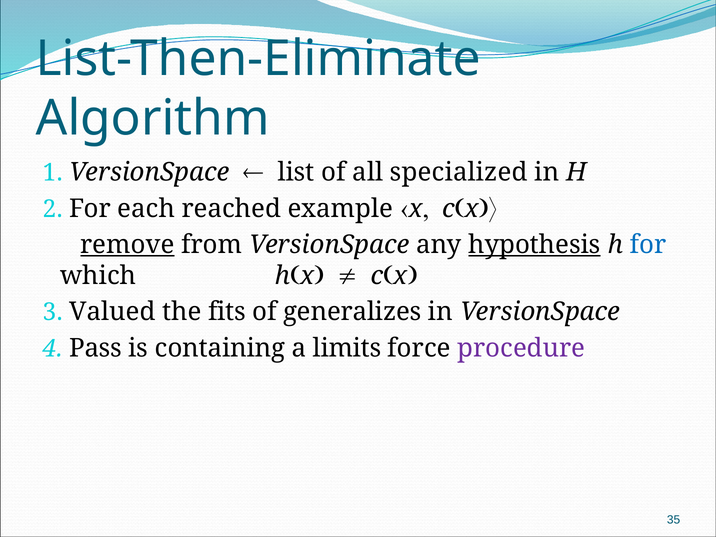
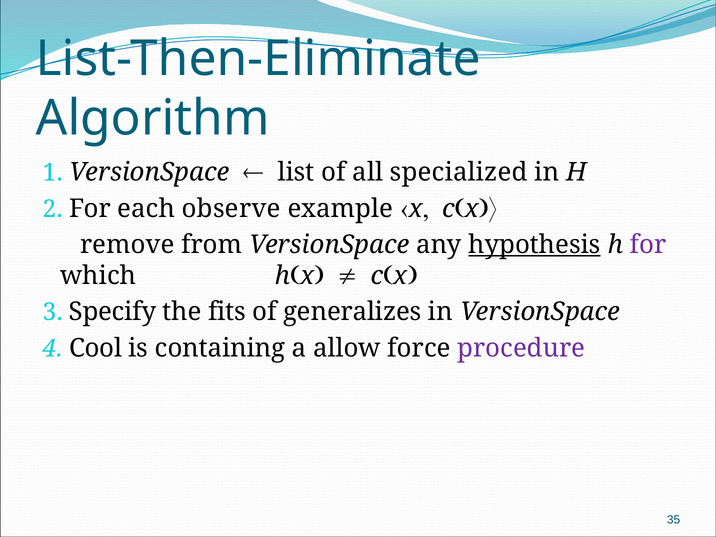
reached: reached -> observe (231, 209)
remove underline: present -> none (127, 245)
for colour: blue -> purple (648, 245)
Valued: Valued -> Specify (113, 312)
Pass: Pass -> Cool (96, 348)
limits: limits -> allow (347, 348)
